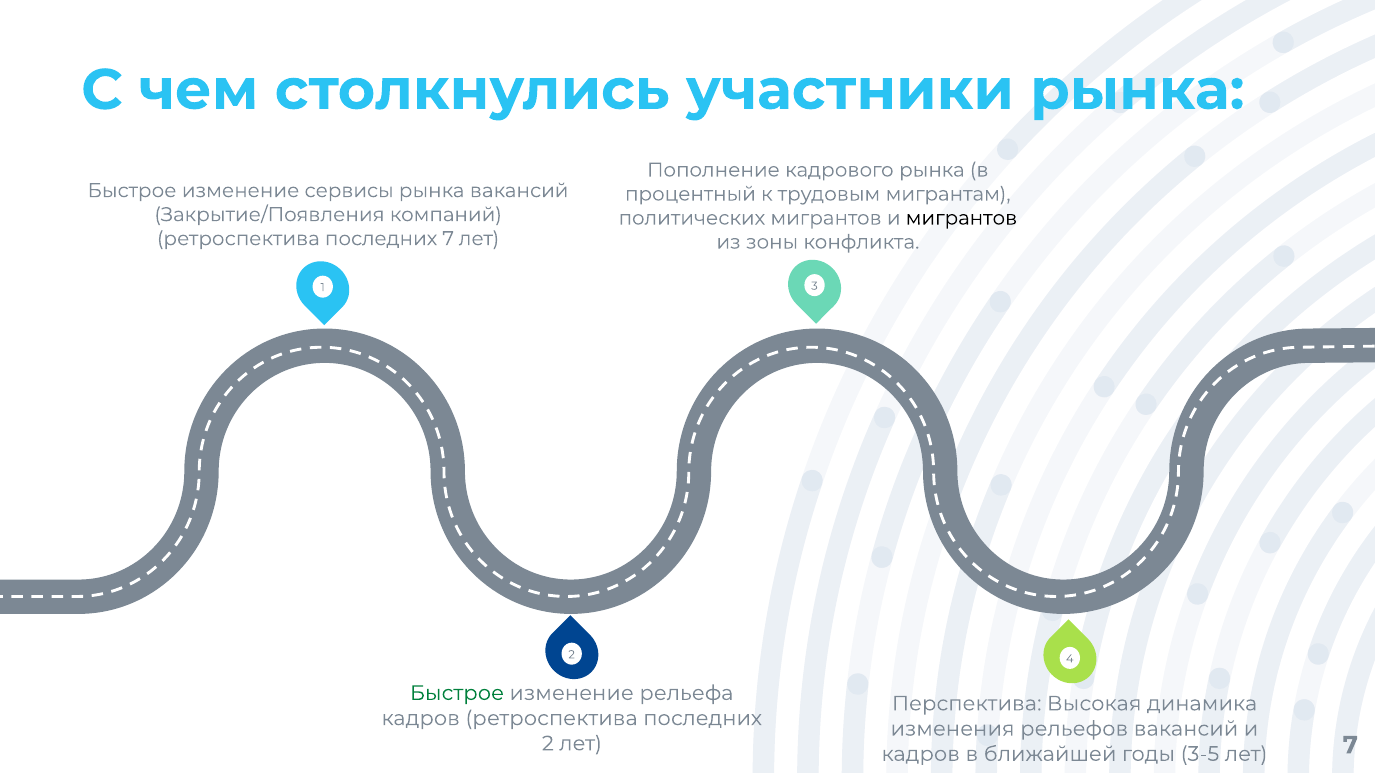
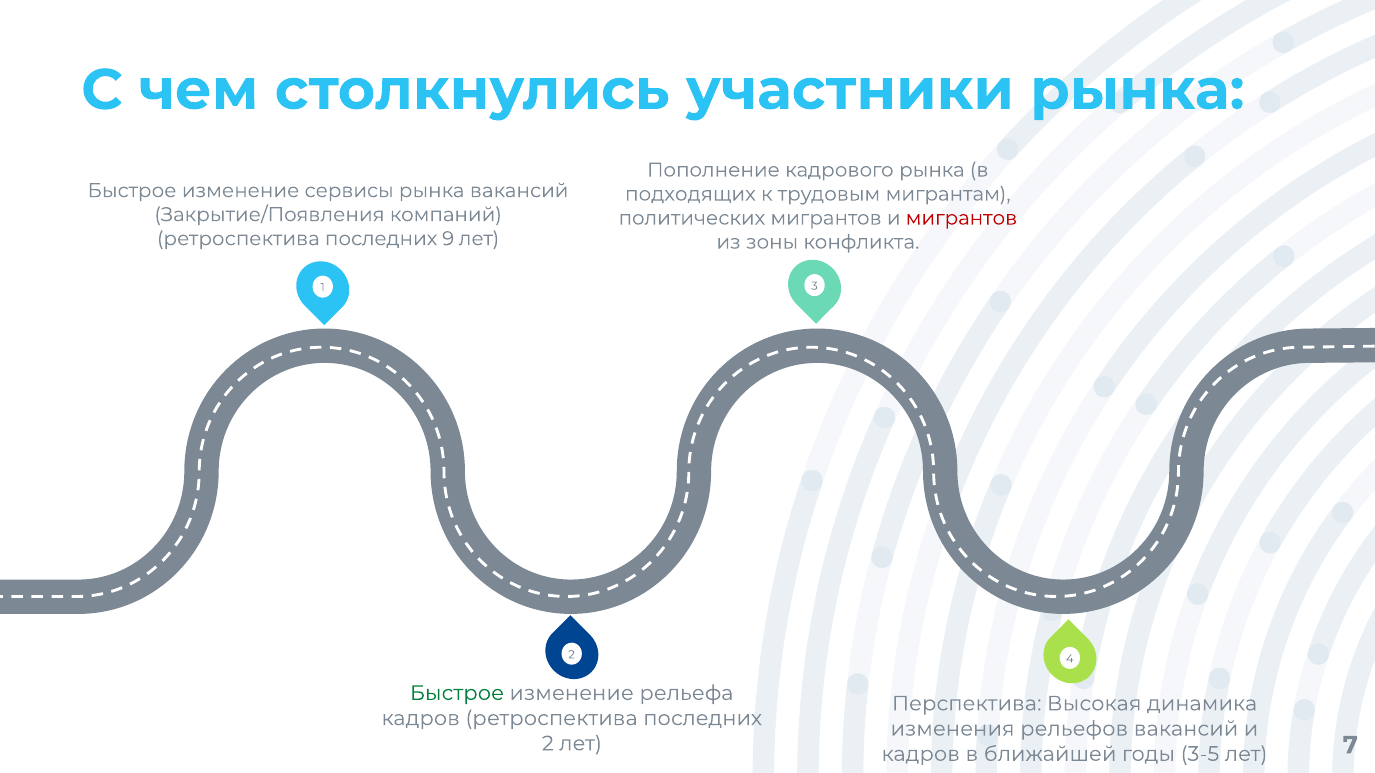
процентный: процентный -> подходящих (690, 194)
мигрантов colour: black -> red (961, 218)
последних 7: 7 -> 9 (448, 239)
